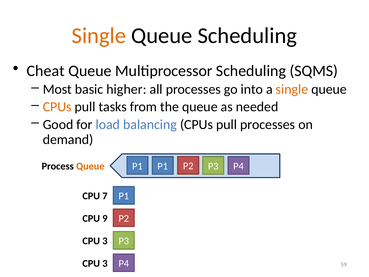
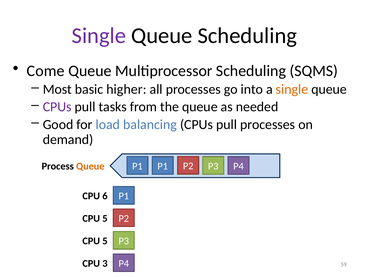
Single colour: orange -> purple (99, 36)
Cheat: Cheat -> Come (46, 71)
CPUs colour: orange -> purple (57, 107)
7: 7 -> 6 (105, 196)
9: 9 -> 5 (105, 218)
3: 3 -> 5 (105, 241)
